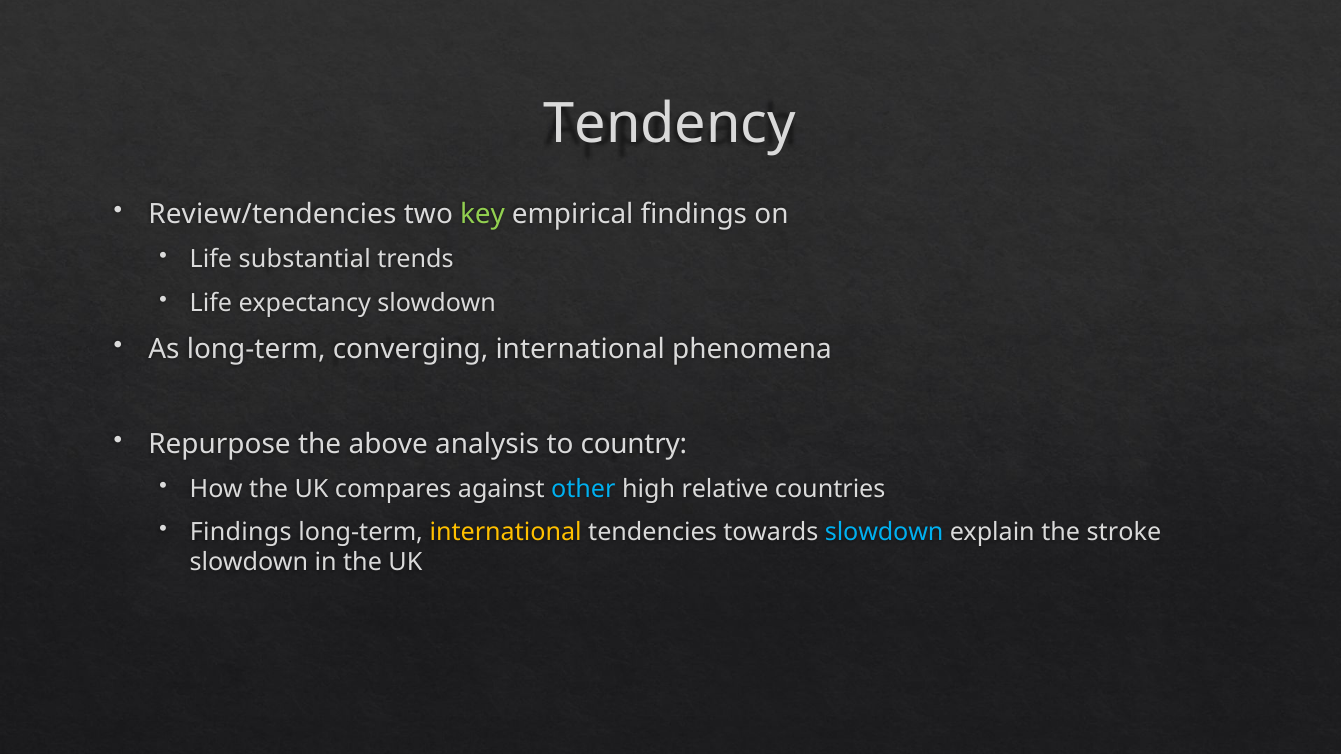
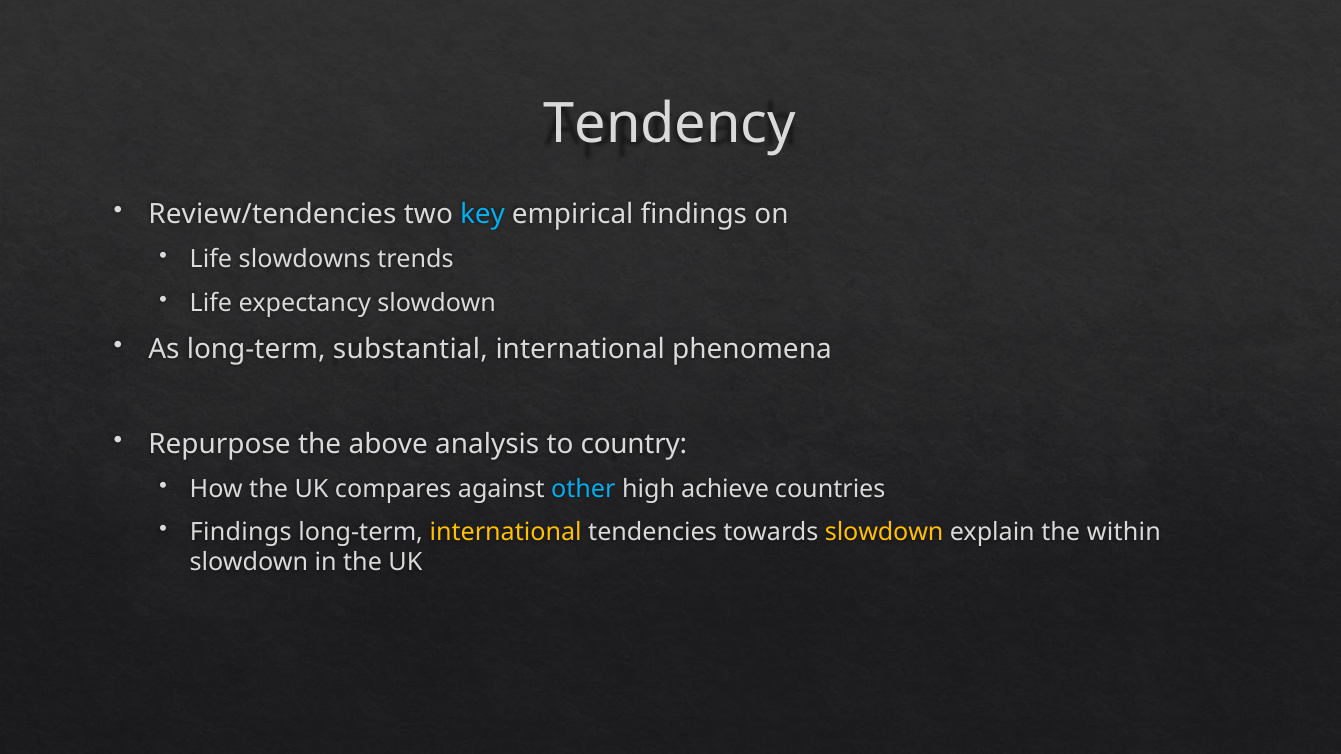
key colour: light green -> light blue (482, 214)
substantial: substantial -> slowdowns (305, 259)
converging: converging -> substantial (410, 349)
relative: relative -> achieve (725, 489)
slowdown colour: light blue -> yellow (884, 533)
stroke: stroke -> within (1124, 533)
